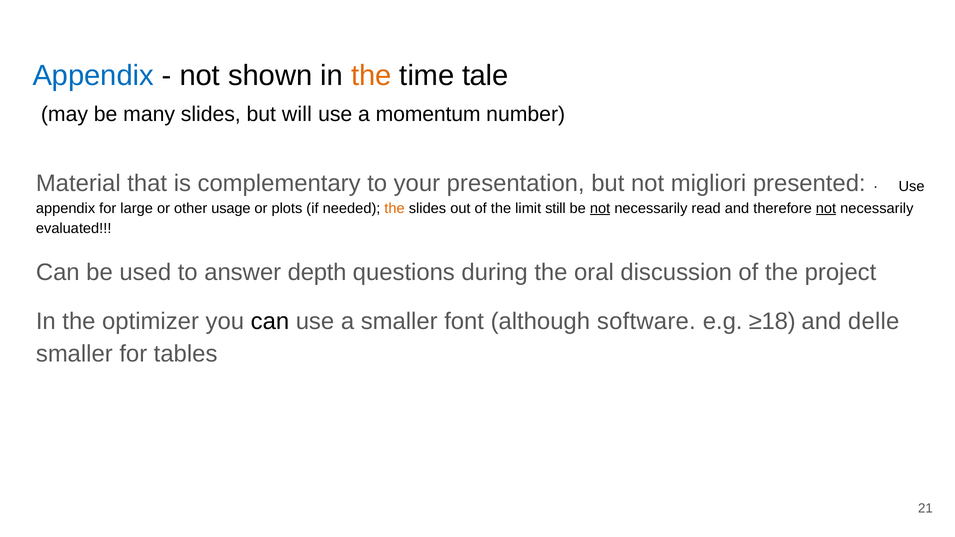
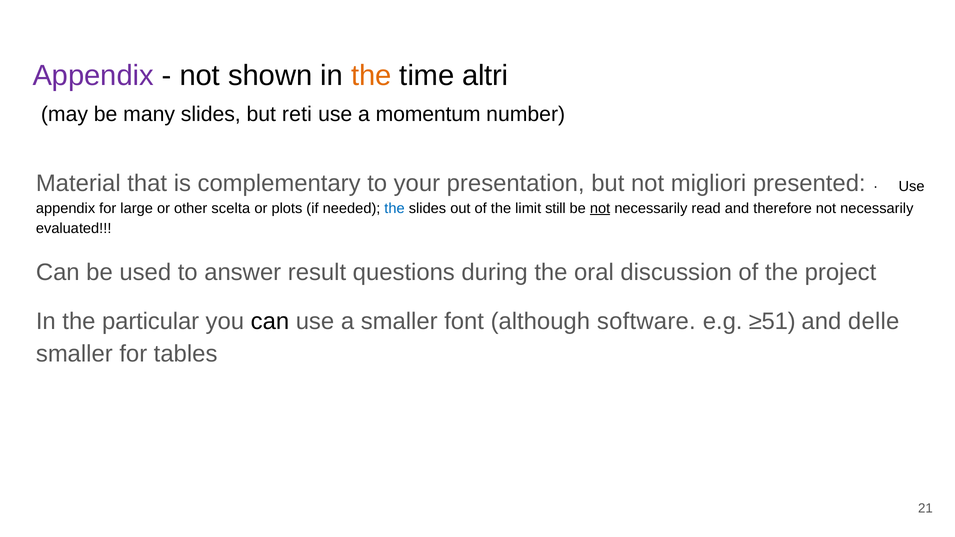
Appendix colour: blue -> purple (93, 76)
tale: tale -> altri (485, 76)
will: will -> reti (297, 115)
usage: usage -> scelta (231, 208)
the colour: orange -> blue (395, 208)
not underline: present -> none (826, 208)
depth: depth -> result (317, 272)
optimizer: optimizer -> particular (151, 321)
≥18: ≥18 -> ≥51 (772, 321)
